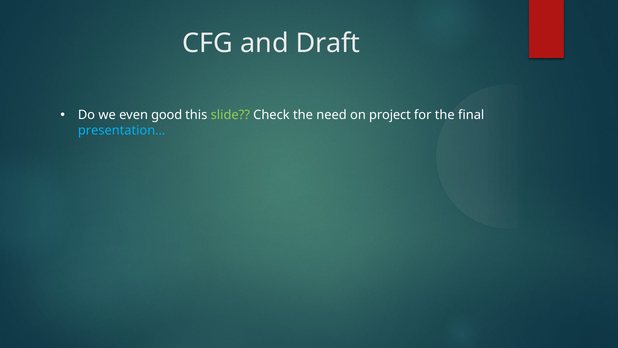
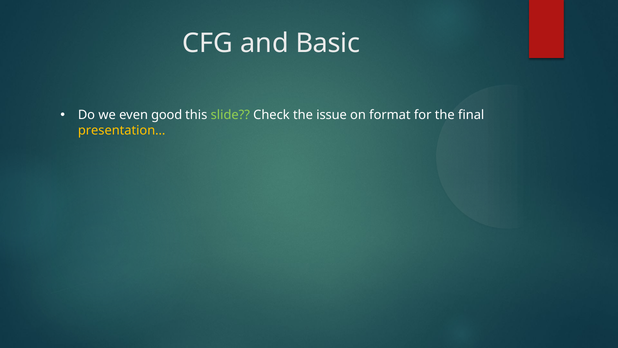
Draft: Draft -> Basic (328, 43)
need: need -> issue (332, 115)
project: project -> format (390, 115)
presentation… colour: light blue -> yellow (122, 130)
